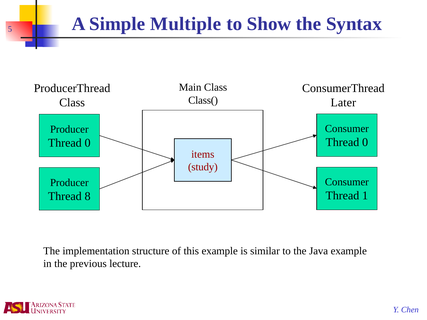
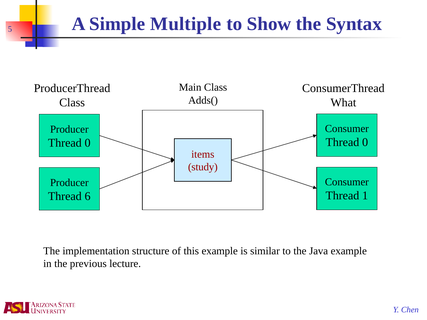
Class(: Class( -> Adds( (203, 100)
Later: Later -> What (343, 103)
8: 8 -> 6 (88, 196)
